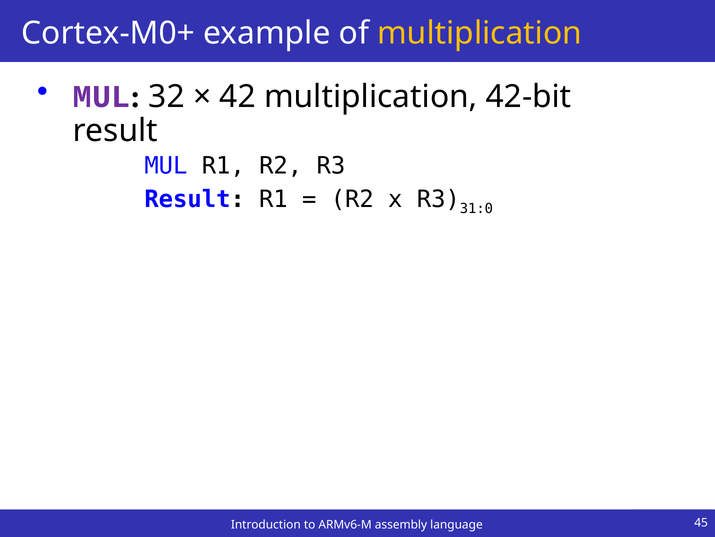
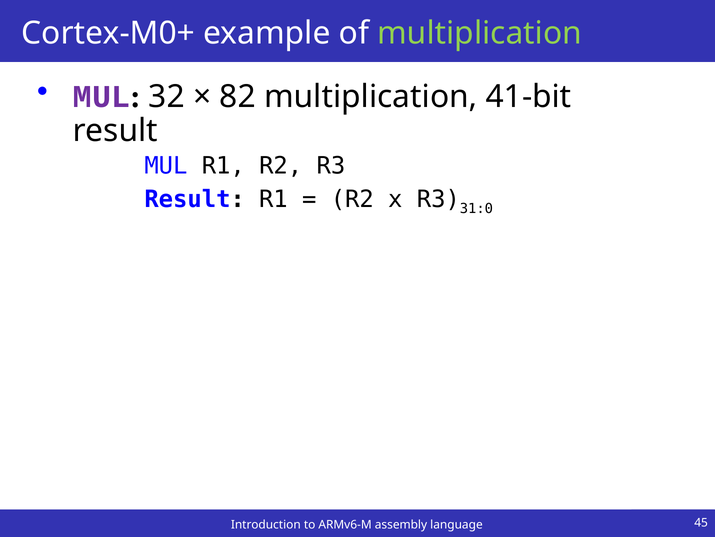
multiplication colour: yellow -> light green (480, 33)
42: 42 -> 82 (238, 96)
42-bit: 42-bit -> 41-bit (529, 96)
